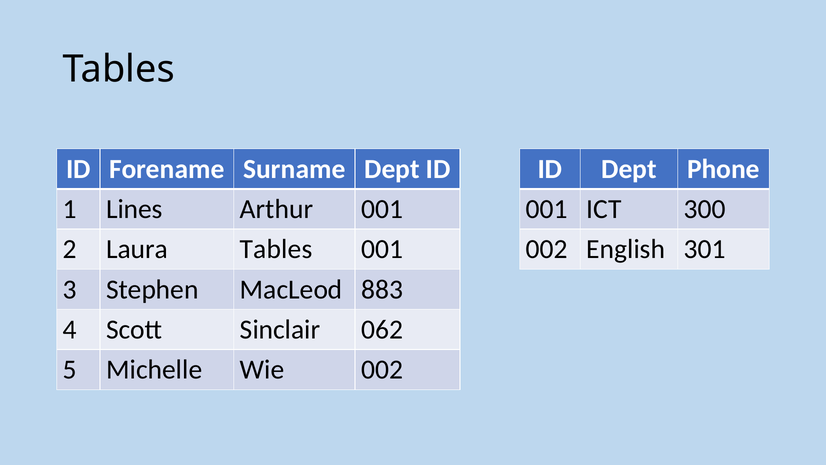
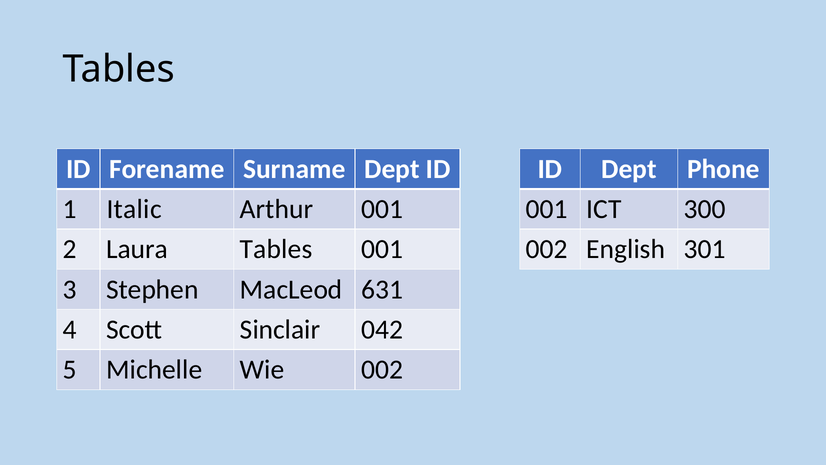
Lines: Lines -> Italic (134, 209)
883: 883 -> 631 (382, 289)
062: 062 -> 042 (382, 329)
